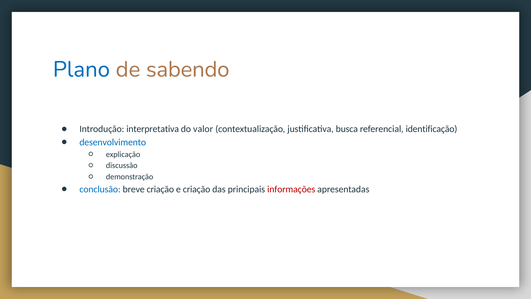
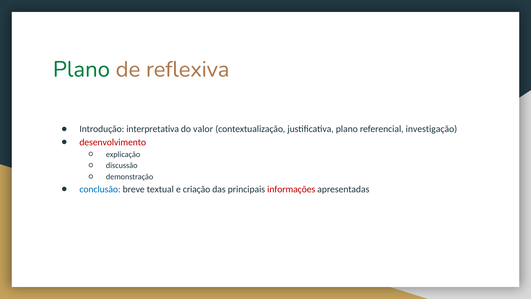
Plano colour: blue -> green (81, 69)
sabendo: sabendo -> reflexiva (188, 69)
justificativa busca: busca -> plano (347, 129)
identificação: identificação -> investigação (431, 129)
desenvolvimento colour: blue -> red (113, 142)
breve criação: criação -> textual (160, 189)
